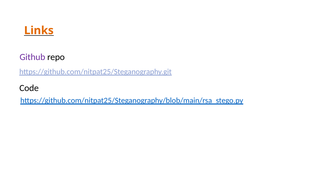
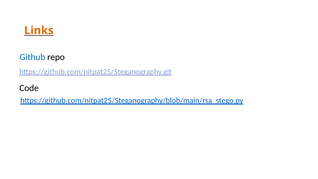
Github colour: purple -> blue (32, 57)
